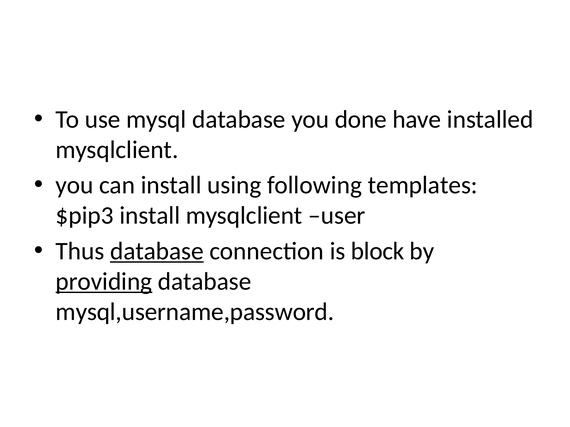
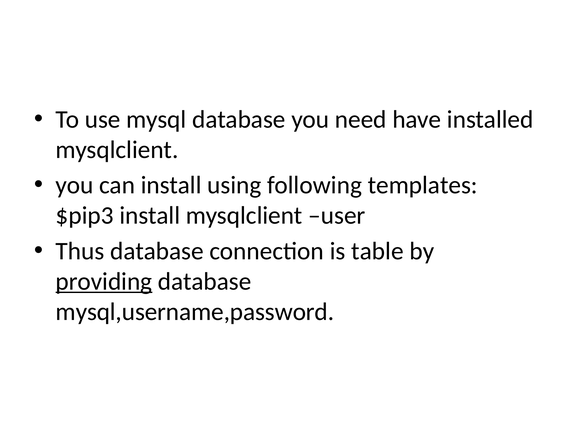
done: done -> need (361, 120)
database underline: present -> none (157, 251)
block: block -> table (377, 251)
